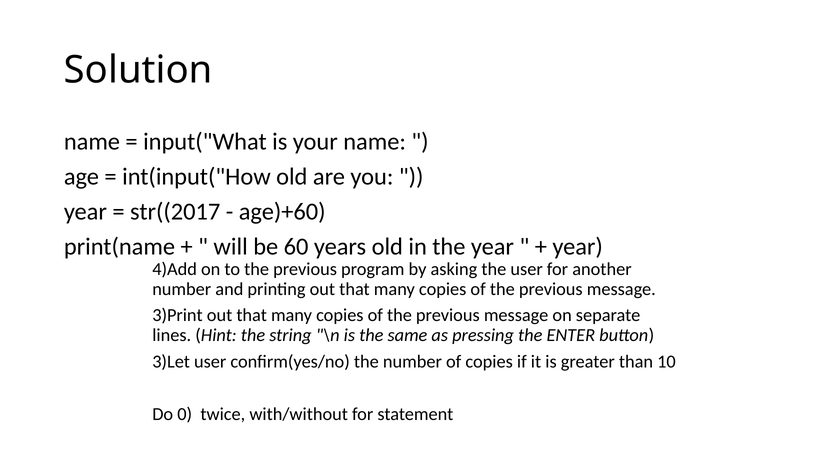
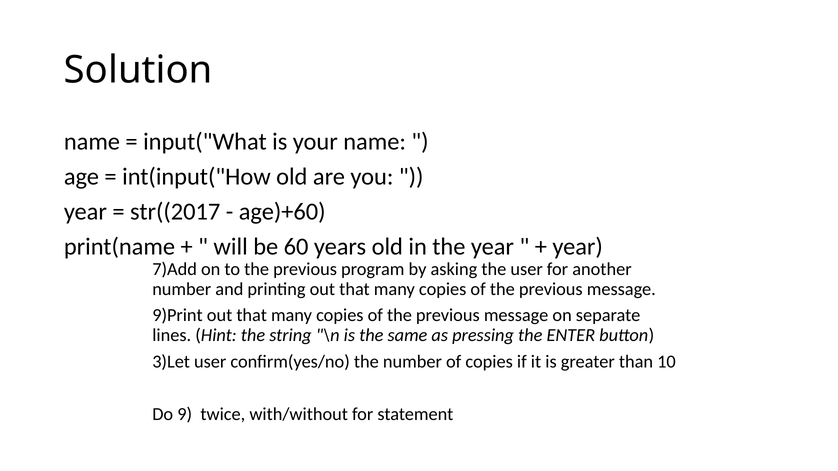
4)Add: 4)Add -> 7)Add (175, 270)
3)Print: 3)Print -> 9)Print (177, 316)
0: 0 -> 9 (185, 415)
